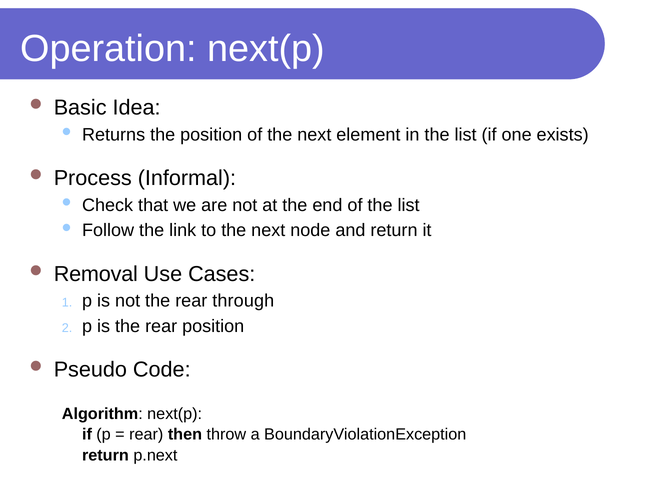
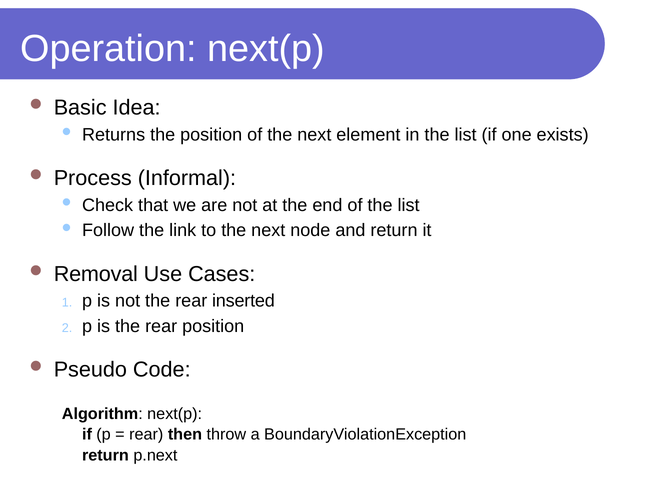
through: through -> inserted (243, 301)
